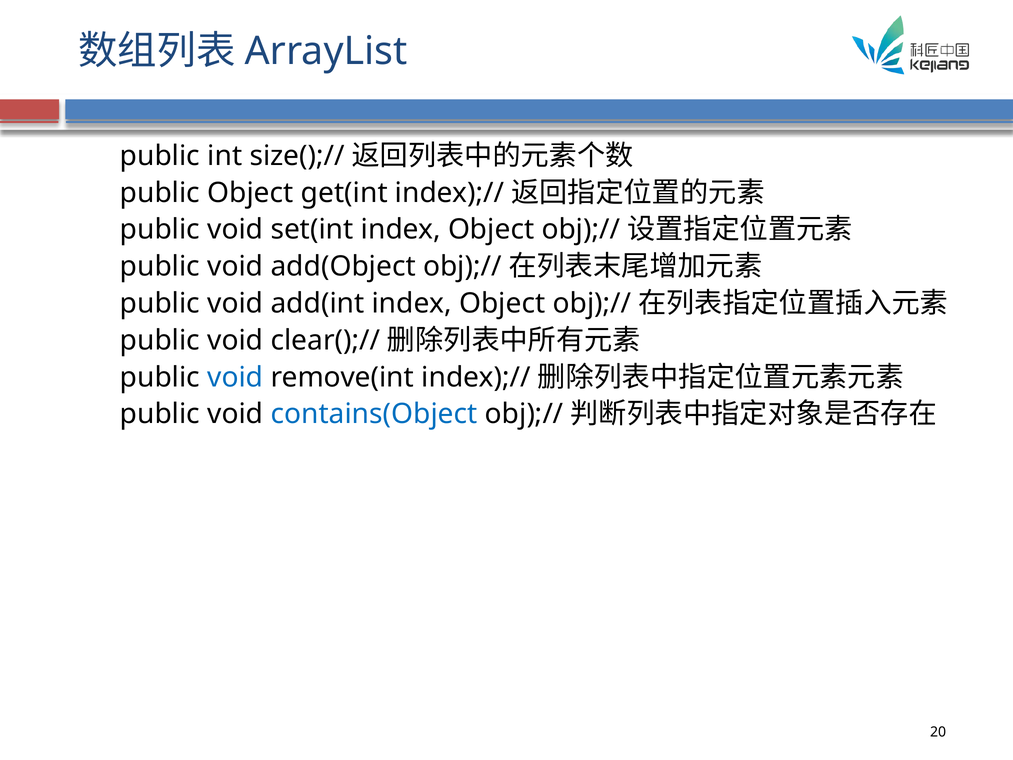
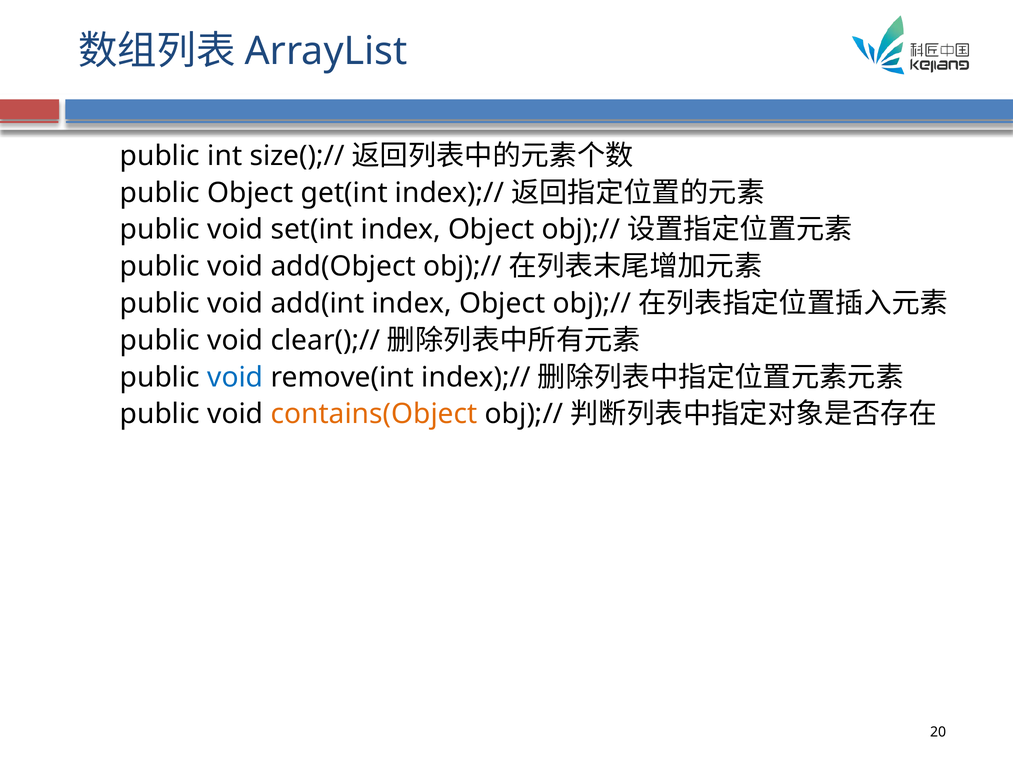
contains(Object colour: blue -> orange (374, 414)
